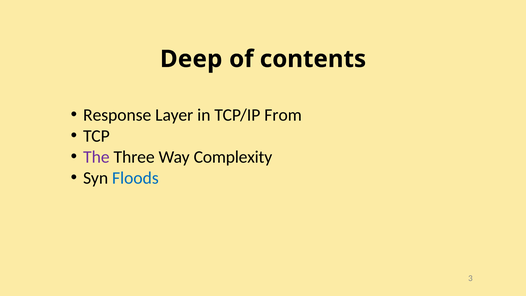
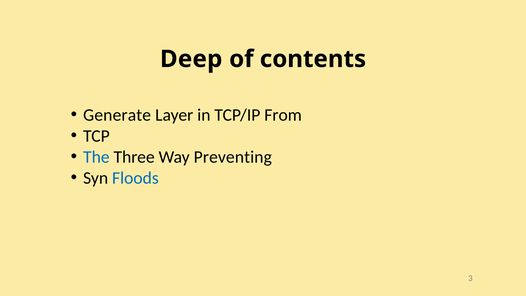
Response: Response -> Generate (117, 115)
The colour: purple -> blue (96, 157)
Complexity: Complexity -> Preventing (233, 157)
